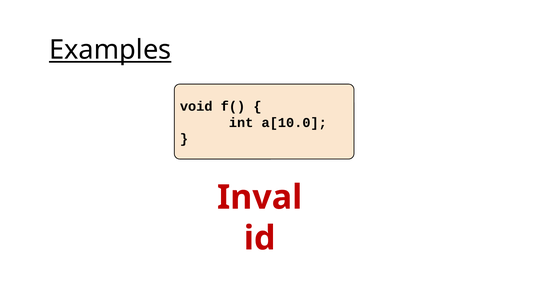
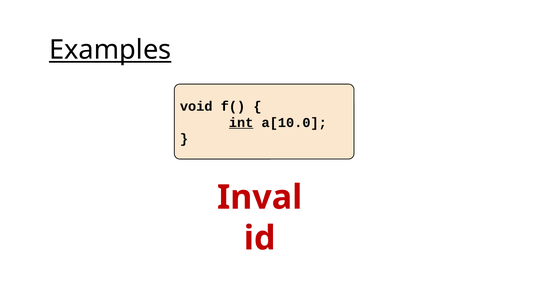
int underline: none -> present (241, 123)
